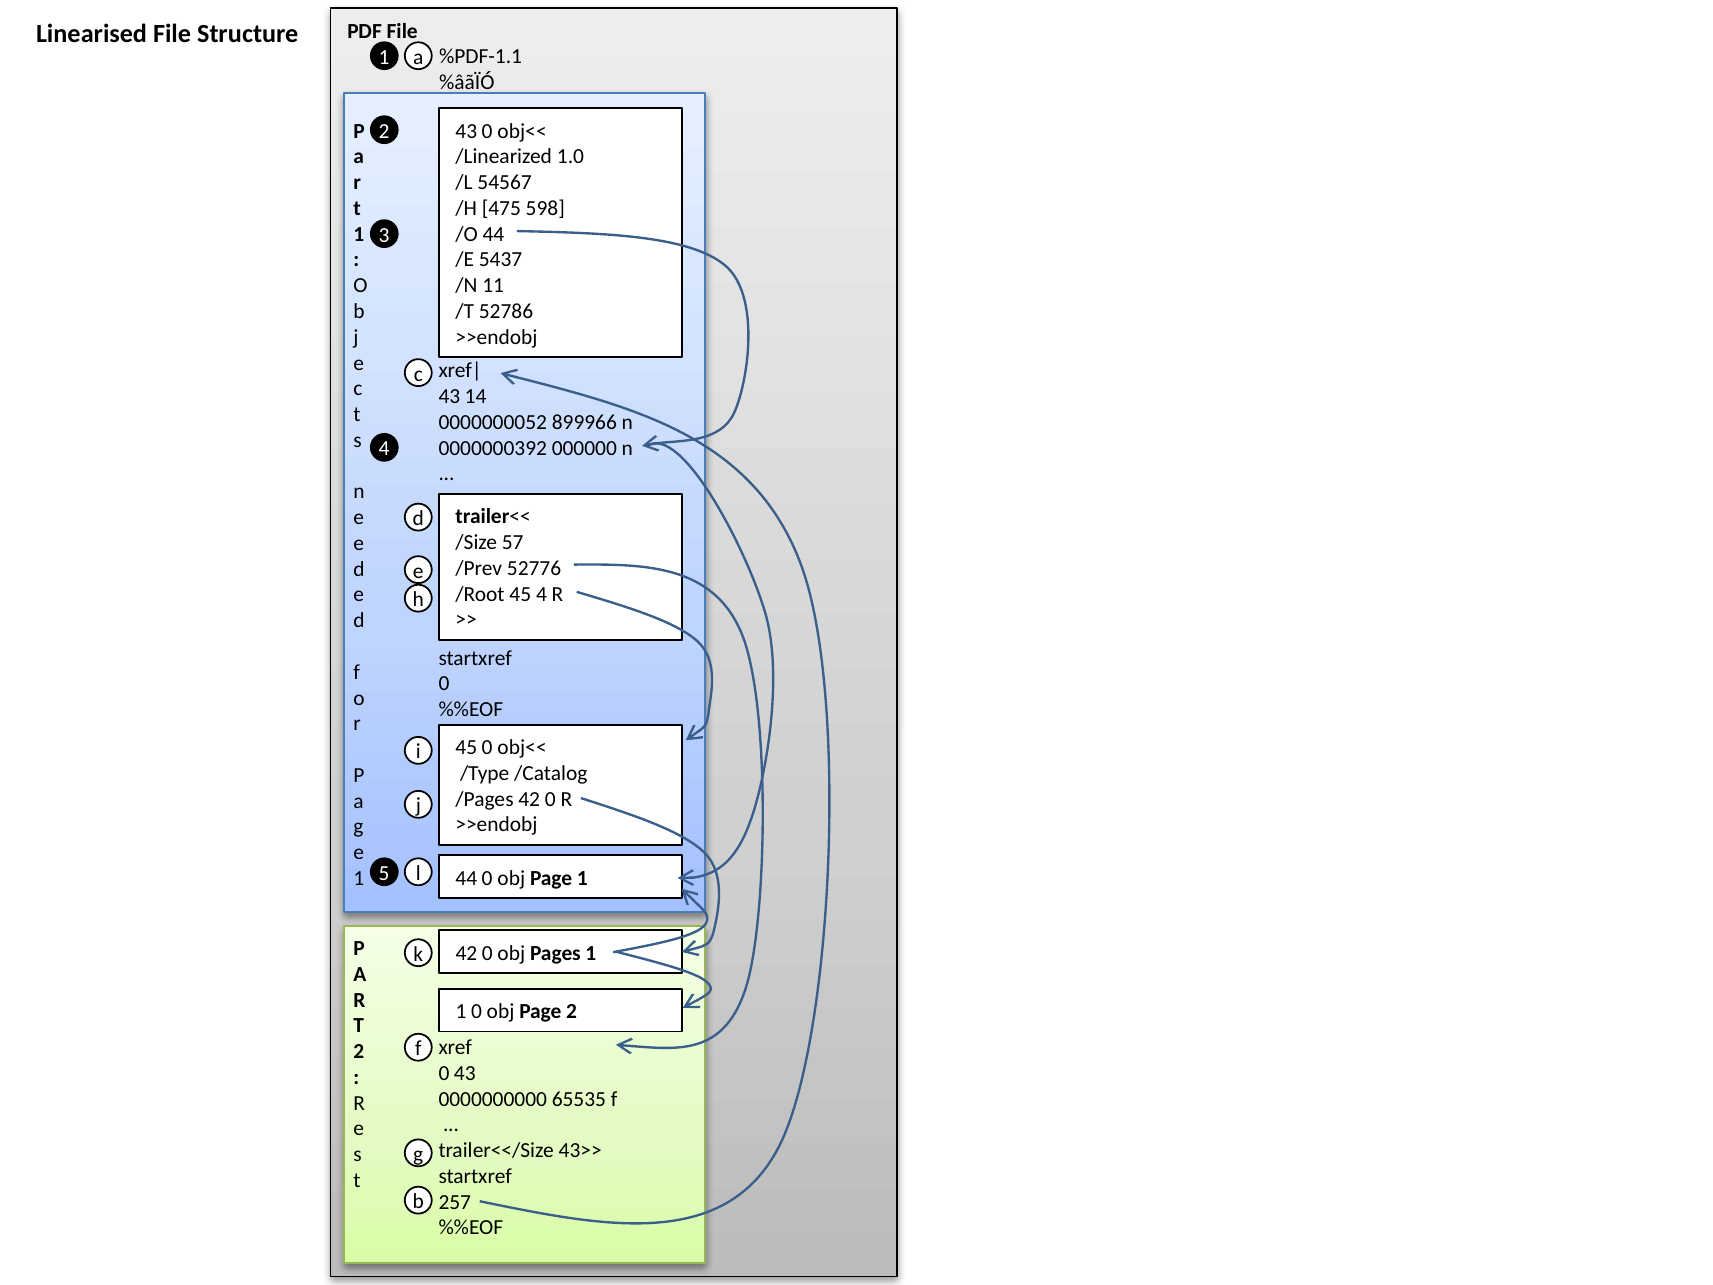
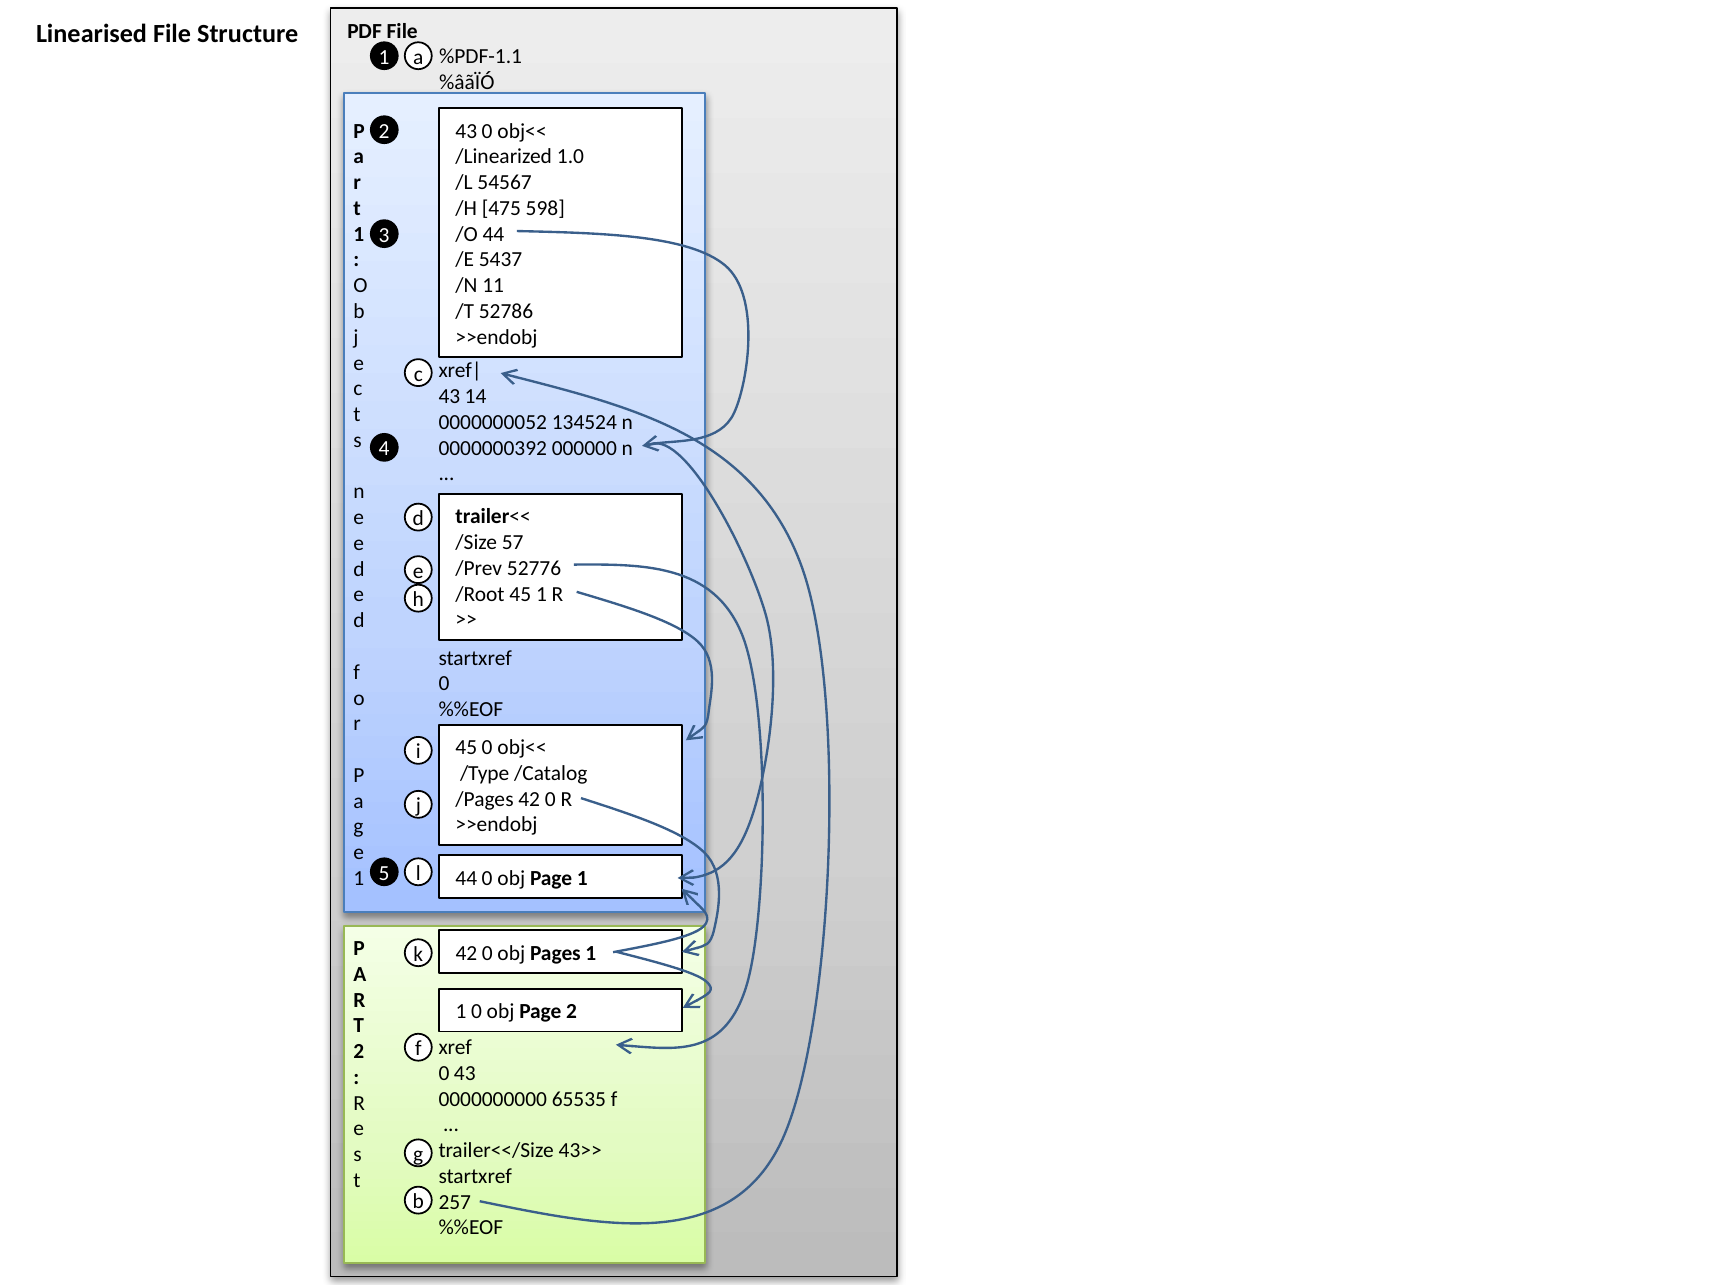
899966: 899966 -> 134524 (584, 422)
45 4: 4 -> 1 (541, 594)
